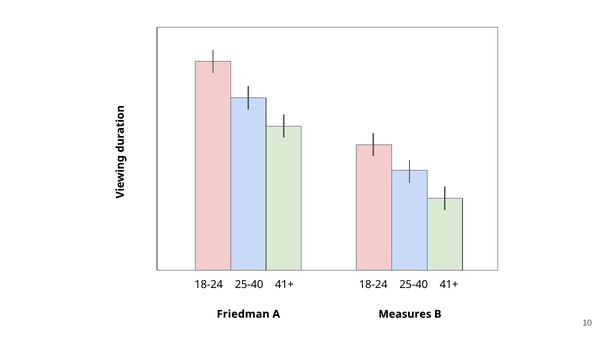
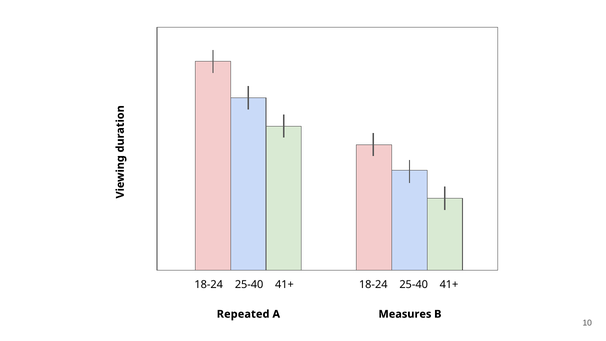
Friedman: Friedman -> Repeated (243, 314)
